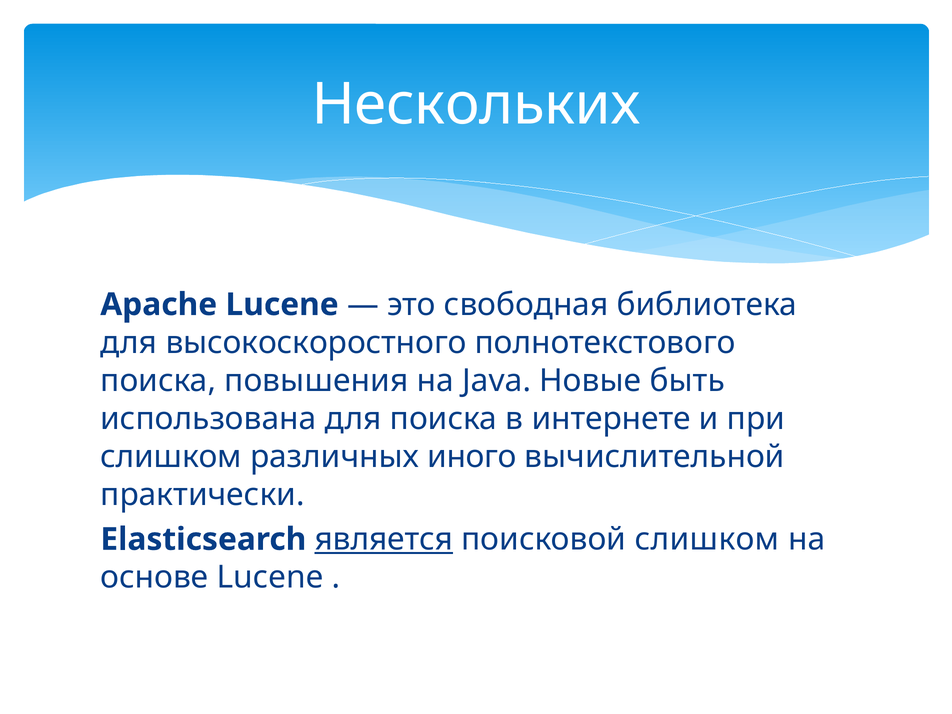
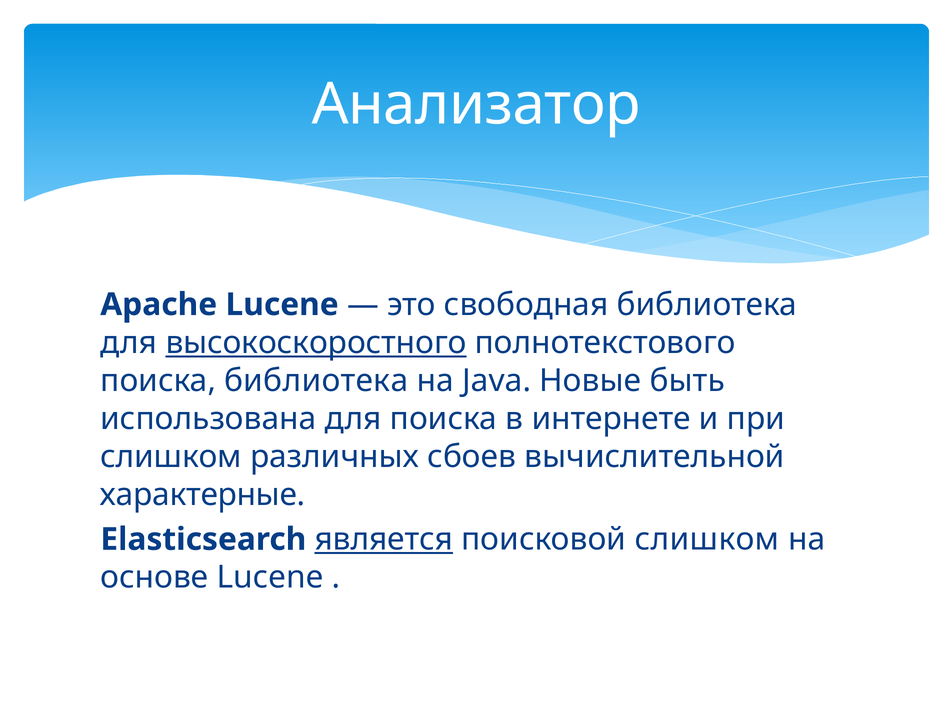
Нескольких: Нескольких -> Анализатор (476, 104)
высокоскоростного underline: none -> present (316, 343)
поиска повышения: повышения -> библиотека (316, 381)
иного: иного -> сбоев (472, 457)
практически: практически -> характерные (203, 495)
